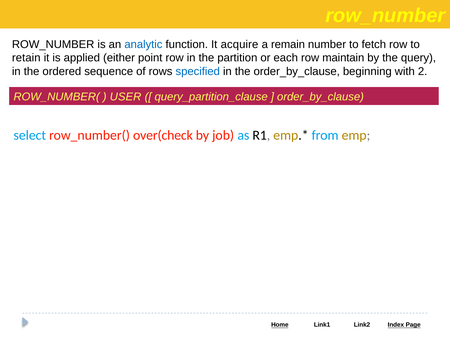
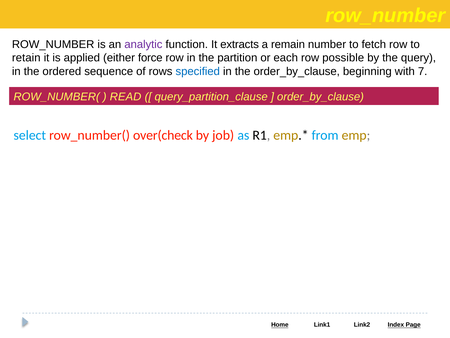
analytic colour: blue -> purple (143, 44)
acquire: acquire -> extracts (240, 44)
point: point -> force (150, 58)
maintain: maintain -> possible (343, 58)
2: 2 -> 7 (423, 71)
USER: USER -> READ (126, 97)
